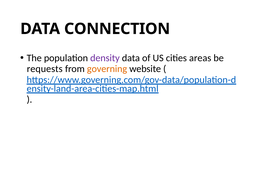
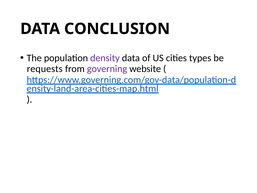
CONNECTION: CONNECTION -> CONCLUSION (117, 29)
areas: areas -> types (200, 58)
governing colour: orange -> purple (107, 69)
